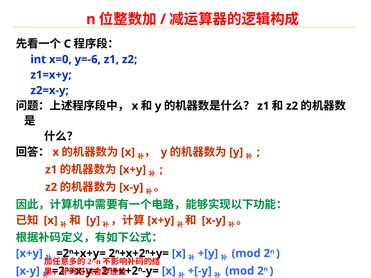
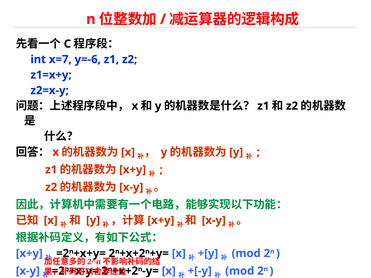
x=0: x=0 -> x=7 (60, 59)
